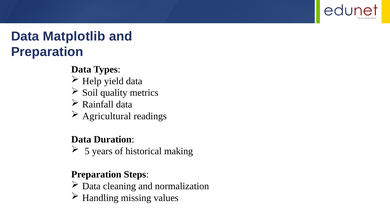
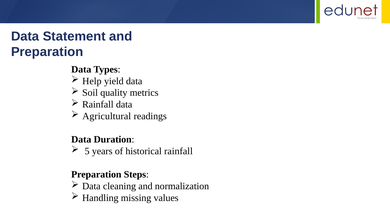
Matplotlib: Matplotlib -> Statement (74, 36)
historical making: making -> rainfall (178, 151)
